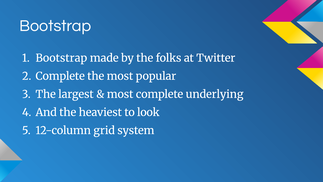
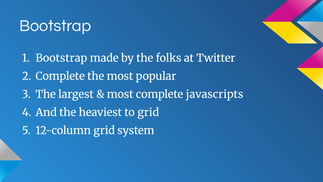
underlying: underlying -> javascripts (215, 94)
to look: look -> grid (148, 112)
